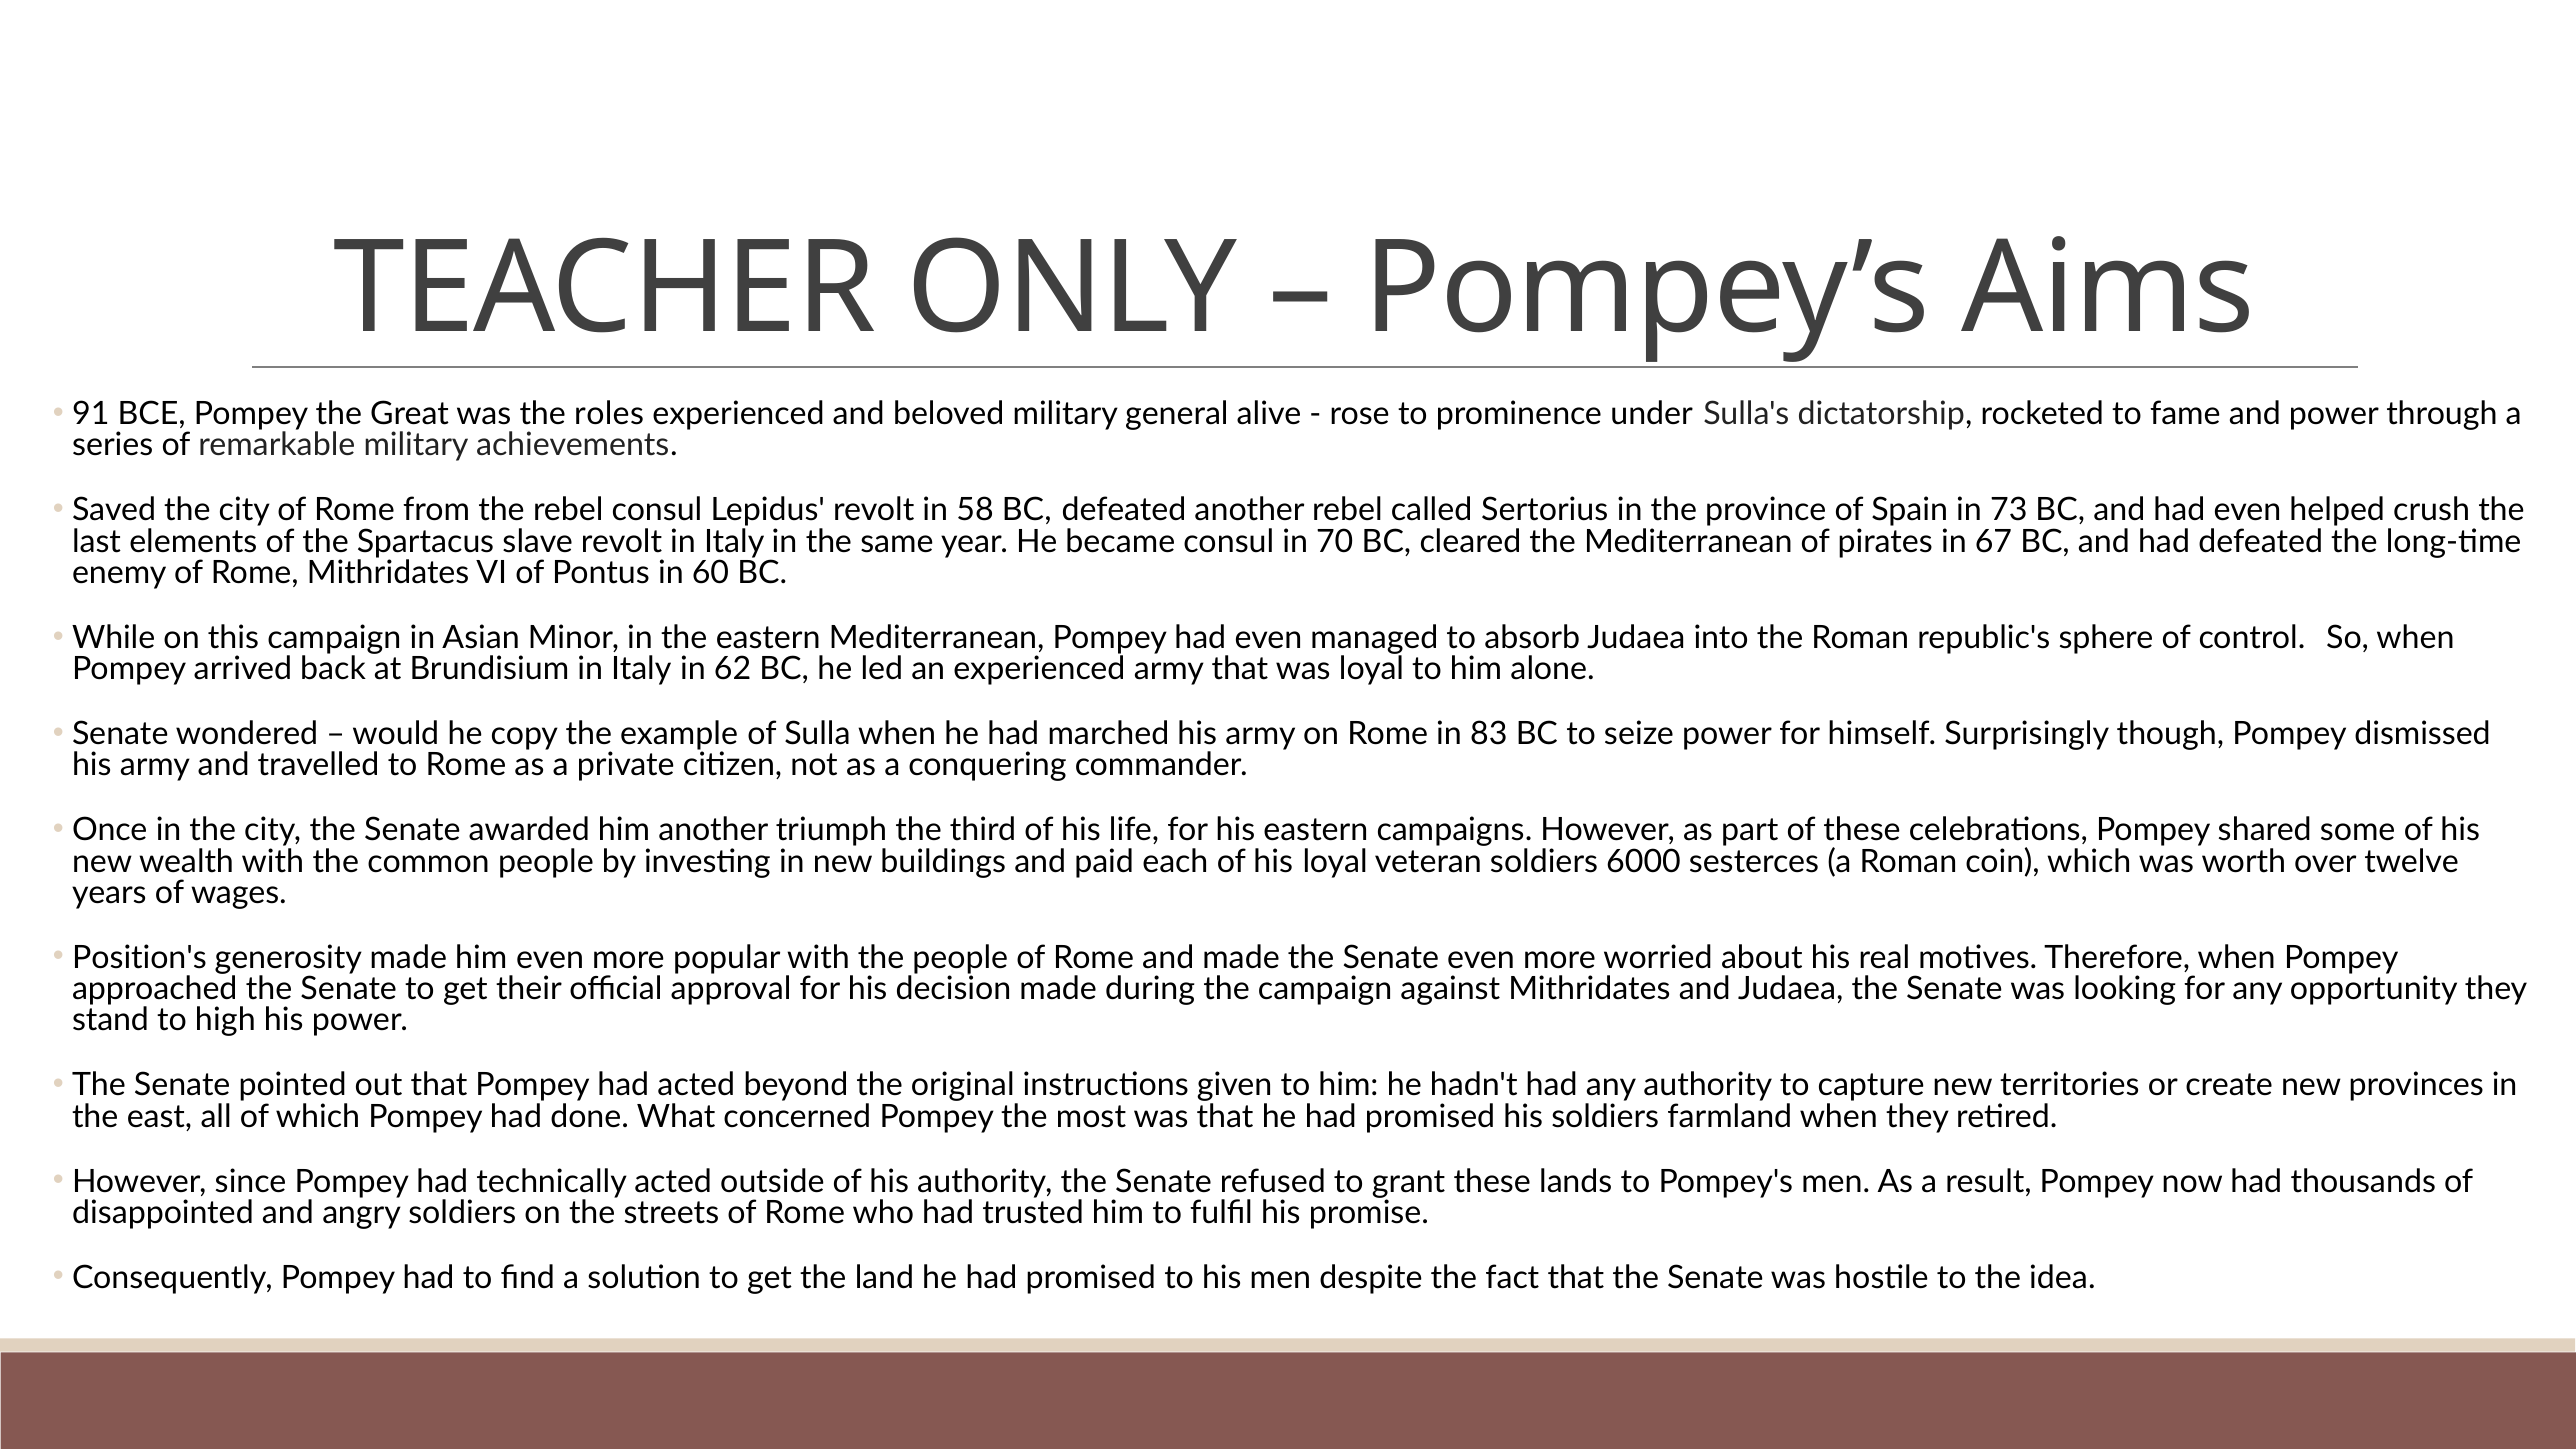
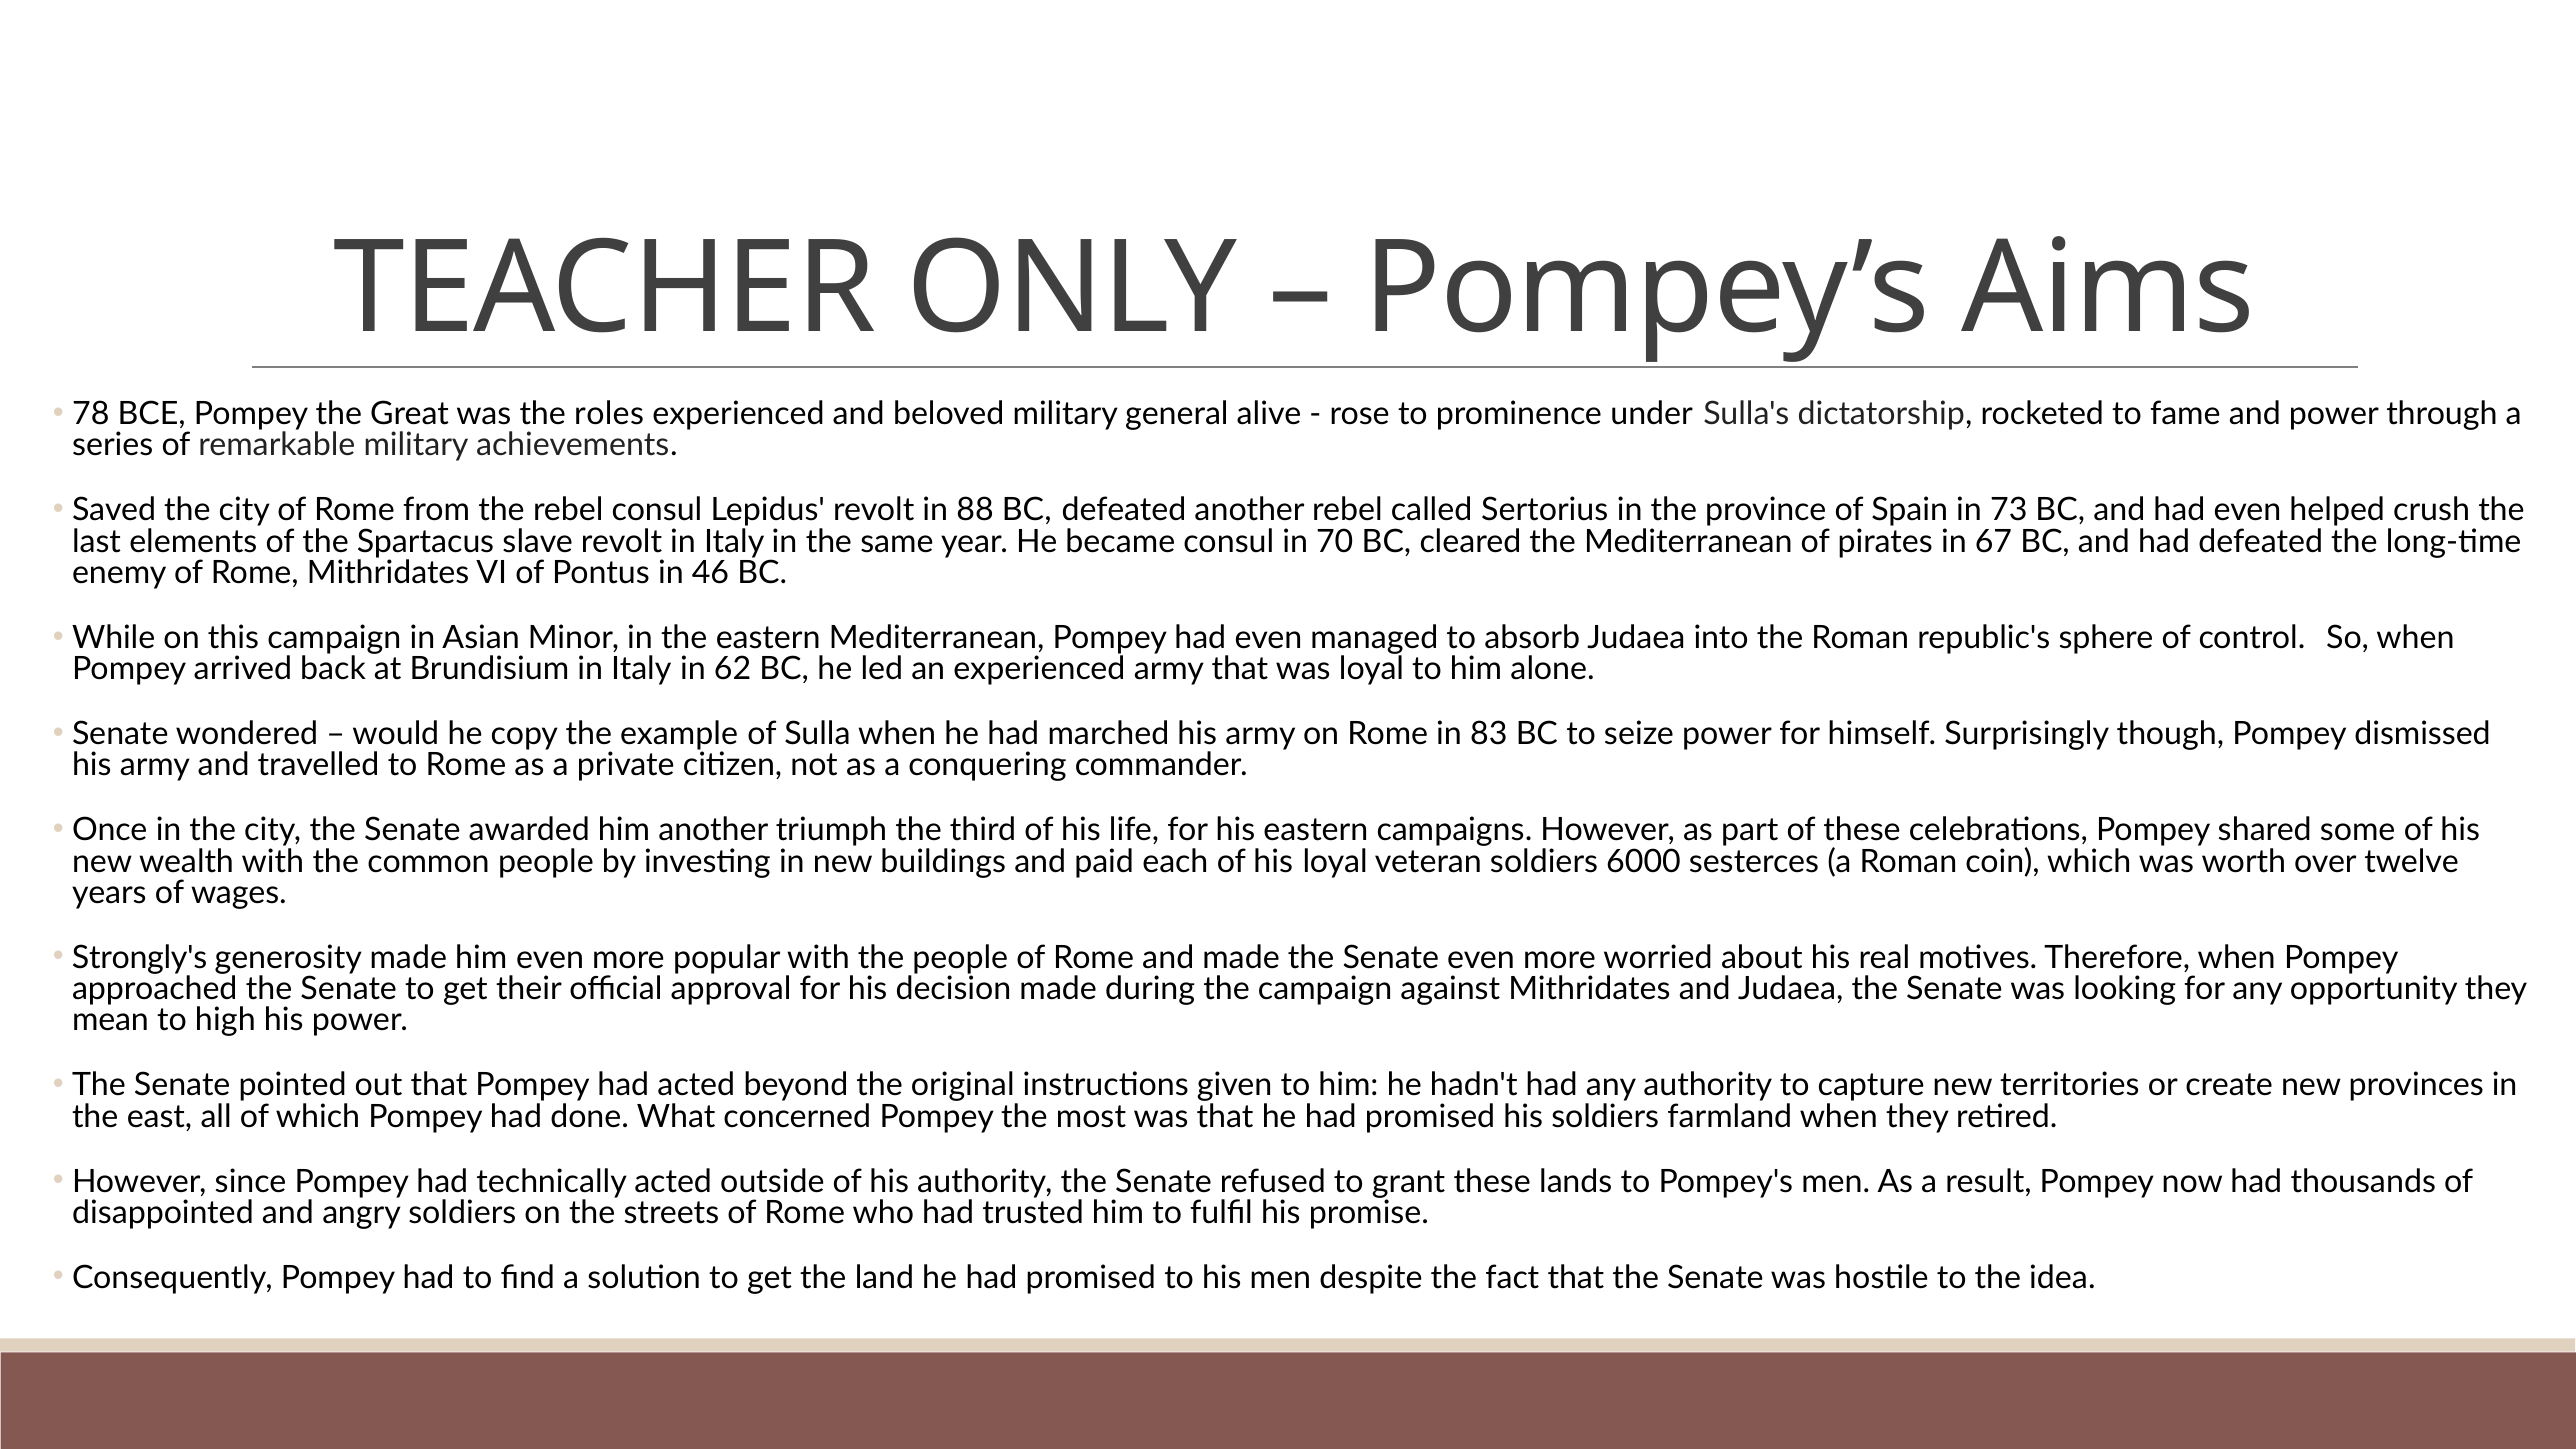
91: 91 -> 78 (91, 414)
58: 58 -> 88 (975, 510)
60: 60 -> 46 (711, 573)
Position's: Position's -> Strongly's (140, 958)
stand: stand -> mean (111, 1020)
